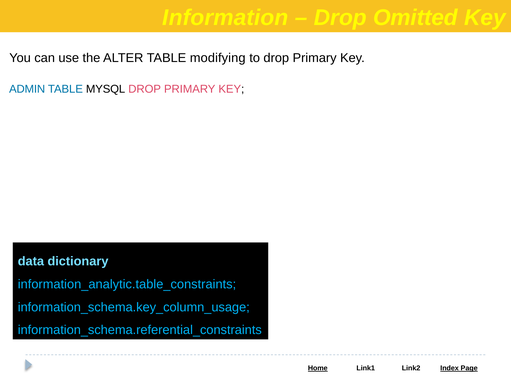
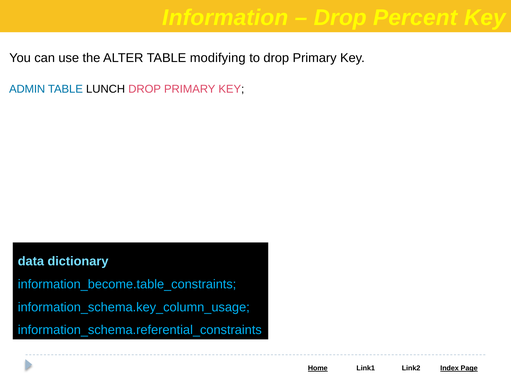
Omitted: Omitted -> Percent (415, 18)
MYSQL: MYSQL -> LUNCH (106, 89)
information_analytic.table_constraints: information_analytic.table_constraints -> information_become.table_constraints (127, 284)
